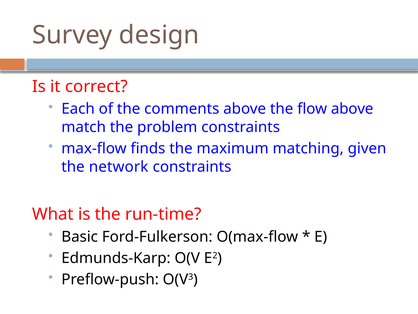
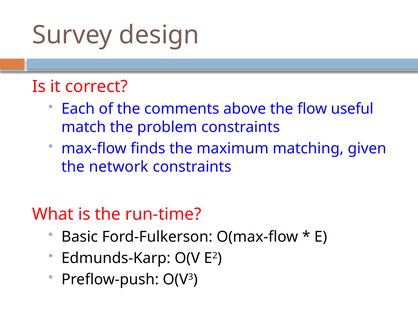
flow above: above -> useful (352, 109)
